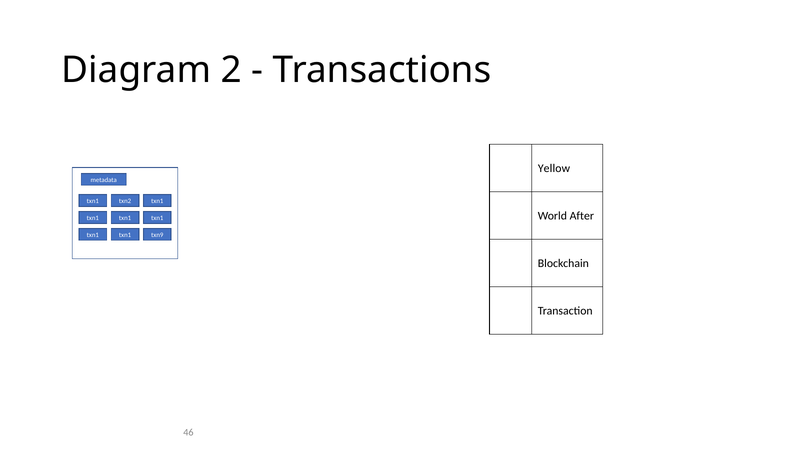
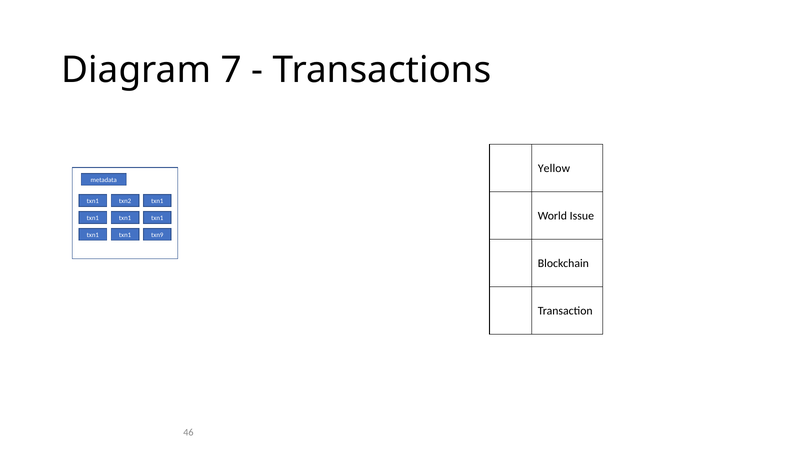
2: 2 -> 7 (231, 70)
After: After -> Issue (582, 216)
